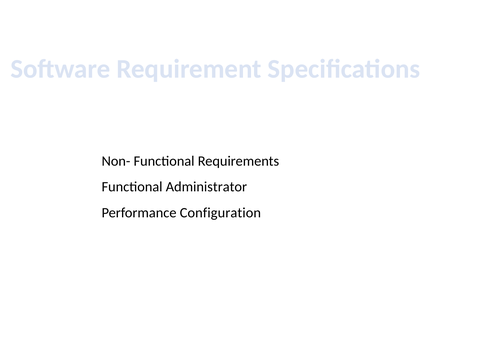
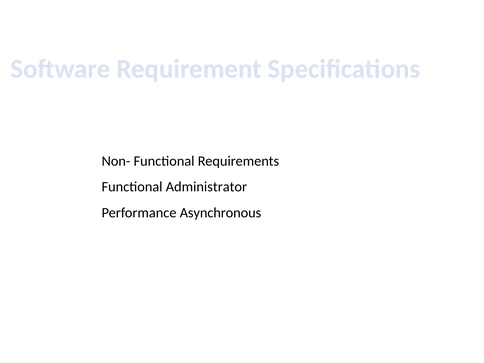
Configuration: Configuration -> Asynchronous (220, 213)
